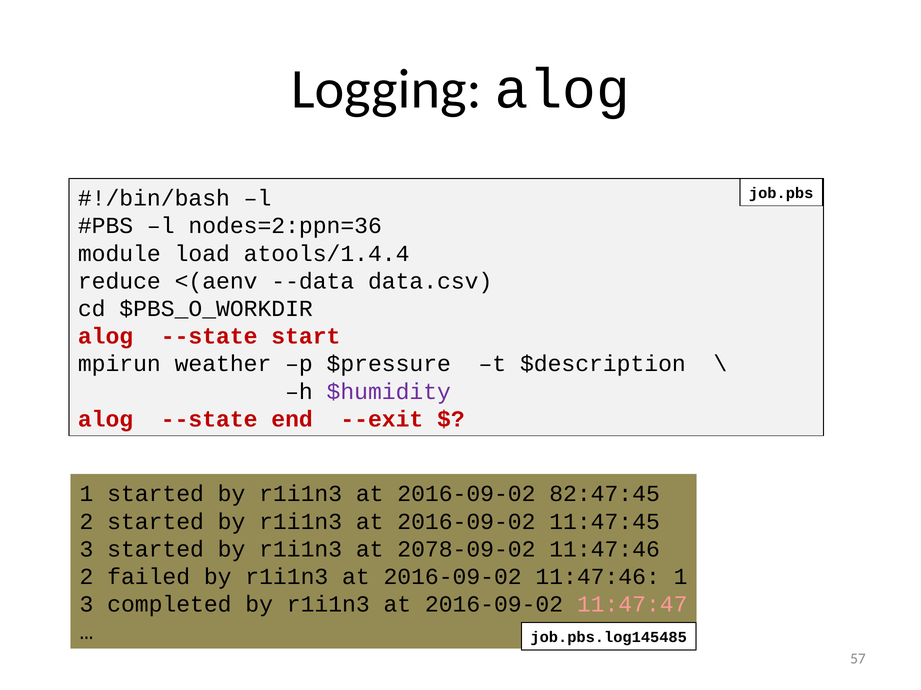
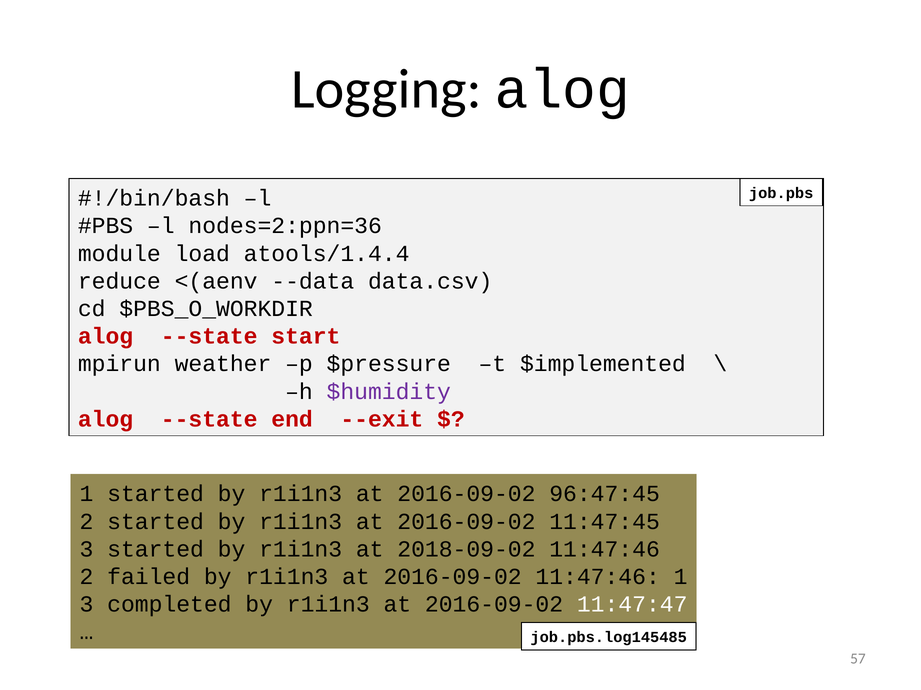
$description: $description -> $implemented (603, 364)
82:47:45: 82:47:45 -> 96:47:45 (605, 494)
2078-09-02: 2078-09-02 -> 2018-09-02 (466, 550)
11:47:47 colour: pink -> white (632, 605)
